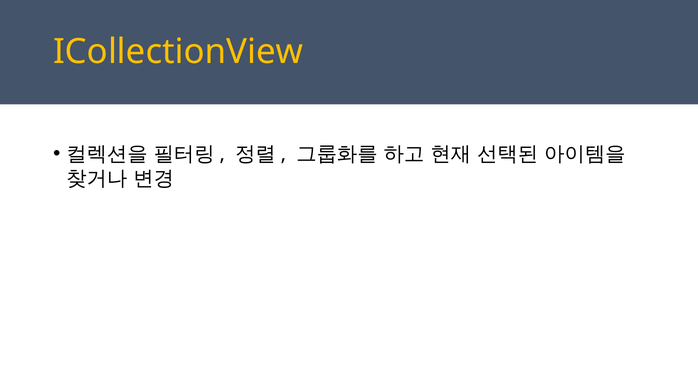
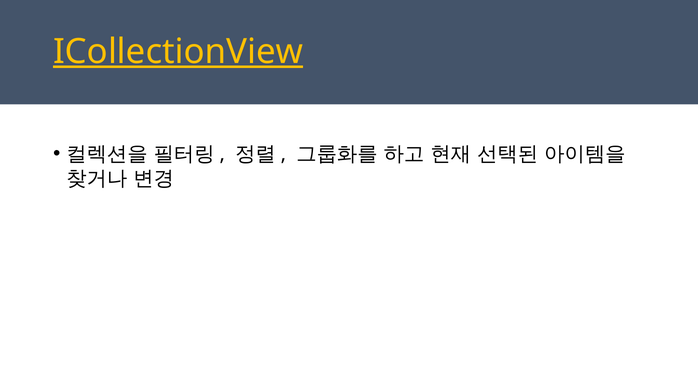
ICollectionView underline: none -> present (178, 52)
